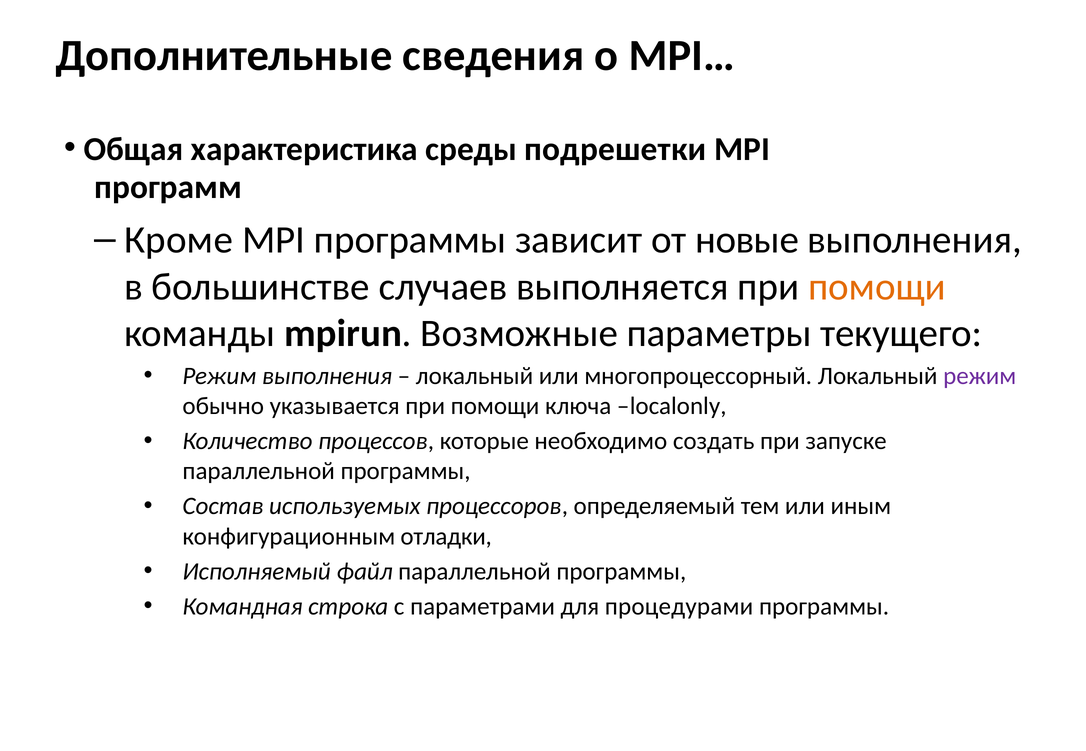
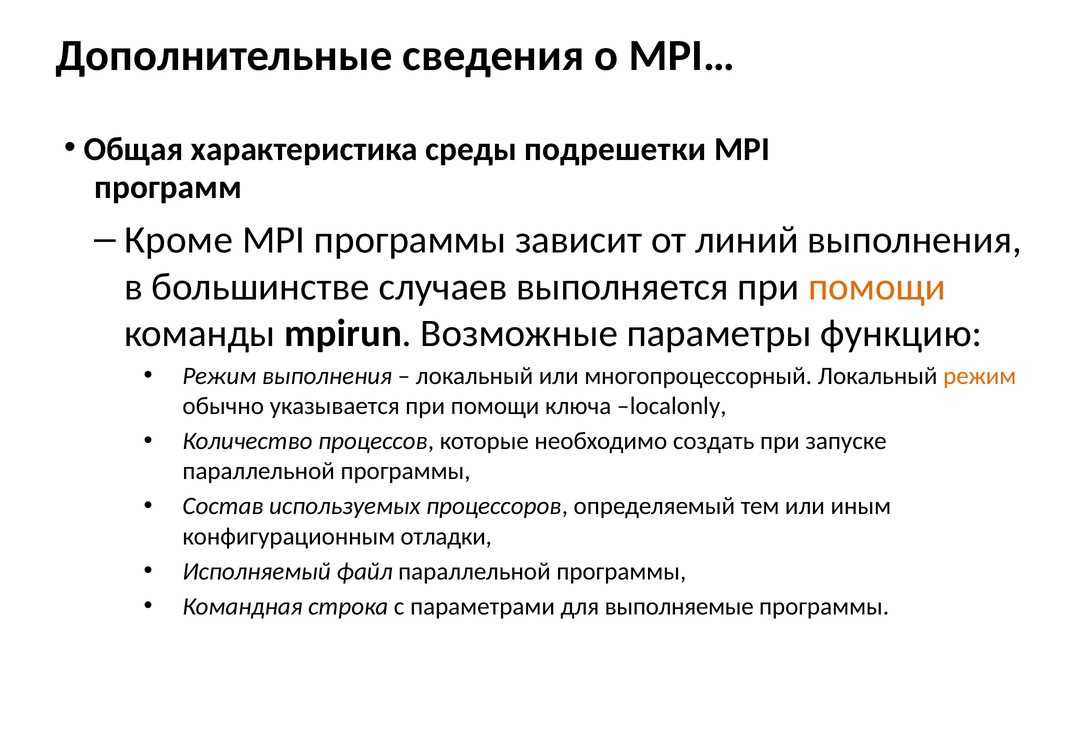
новые: новые -> линий (747, 240)
текущего: текущего -> функцию (901, 334)
режим colour: purple -> orange (980, 376)
процедурами: процедурами -> выполняемые (679, 607)
